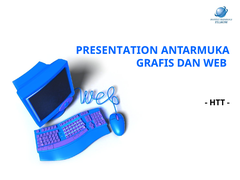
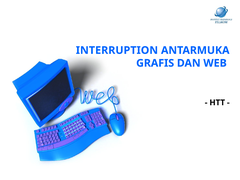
PRESENTATION: PRESENTATION -> INTERRUPTION (117, 50)
